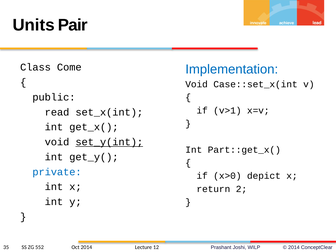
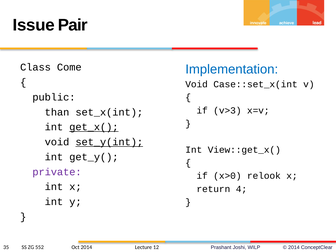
Units: Units -> Issue (34, 25)
v>1: v>1 -> v>3 (227, 110)
read: read -> than (57, 112)
get_x( underline: none -> present (94, 127)
Part::get_x(: Part::get_x( -> View::get_x( (244, 150)
private colour: blue -> purple (57, 172)
depict: depict -> relook (264, 176)
2: 2 -> 4 (241, 189)
